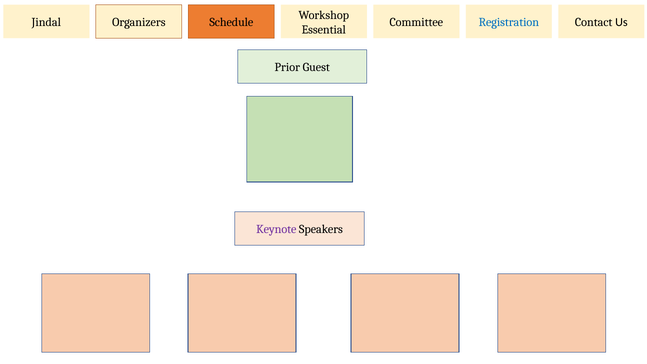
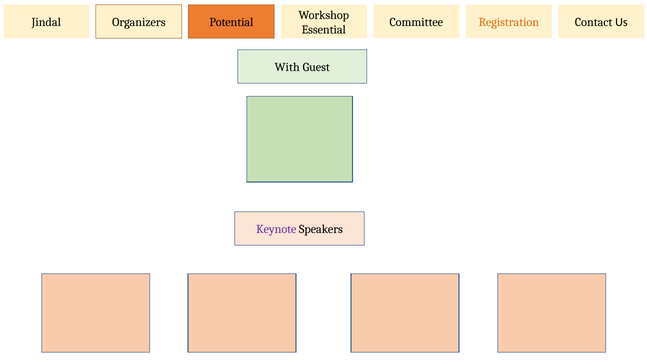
Schedule: Schedule -> Potential (231, 22)
Registration colour: blue -> orange (509, 22)
Prior: Prior -> With (287, 67)
